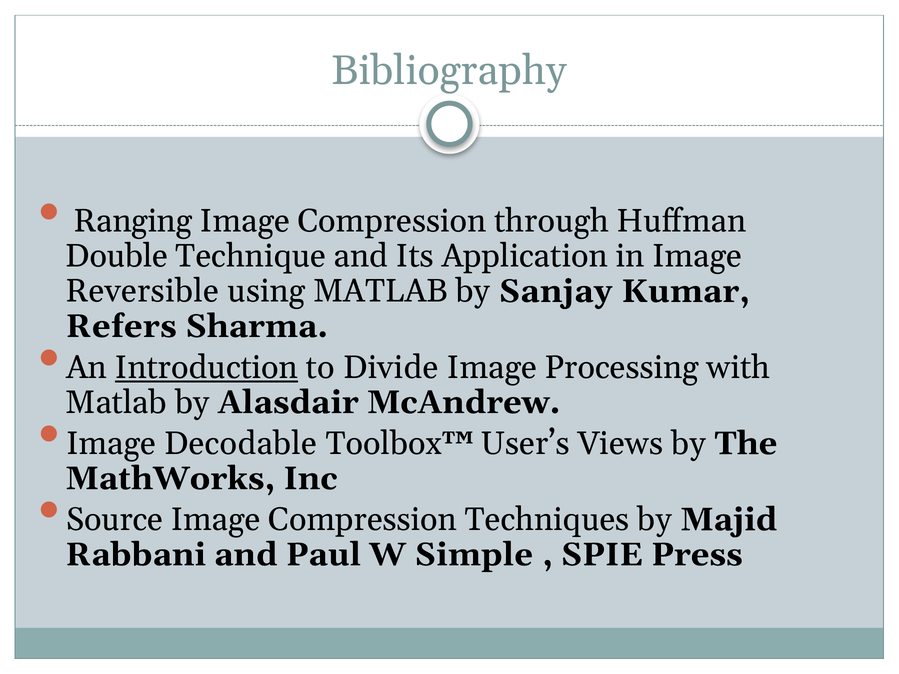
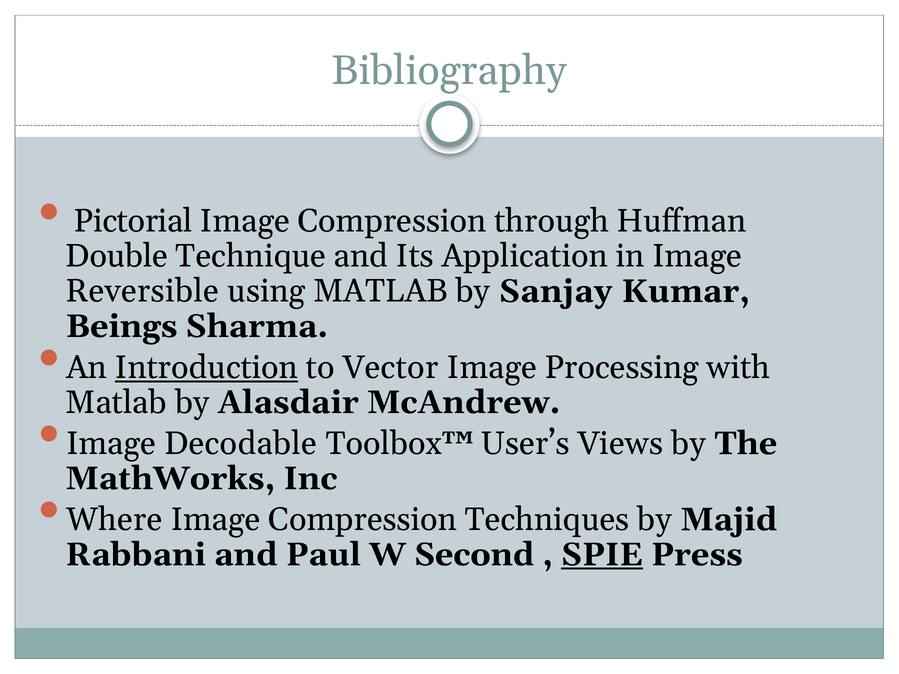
Ranging: Ranging -> Pictorial (133, 221)
Refers: Refers -> Beings (121, 326)
Divide: Divide -> Vector (391, 368)
Source: Source -> Where (114, 520)
Simple: Simple -> Second (474, 555)
SPIE underline: none -> present (602, 555)
